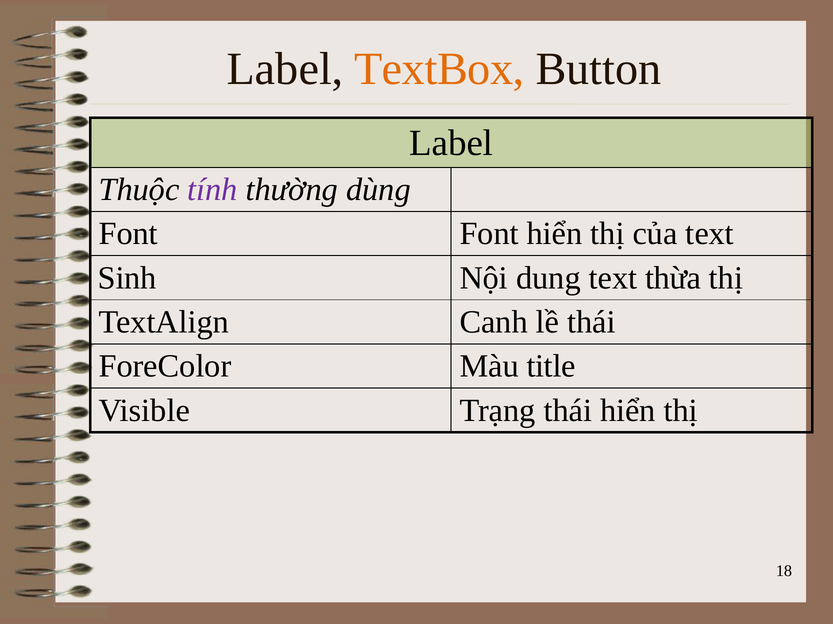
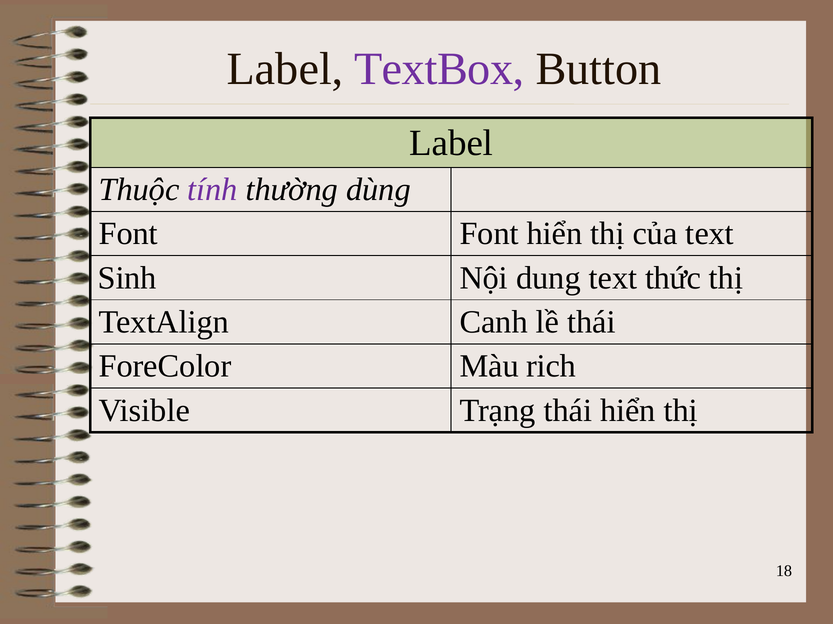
TextBox colour: orange -> purple (439, 69)
thừa: thừa -> thức (673, 278)
title: title -> rich (551, 367)
